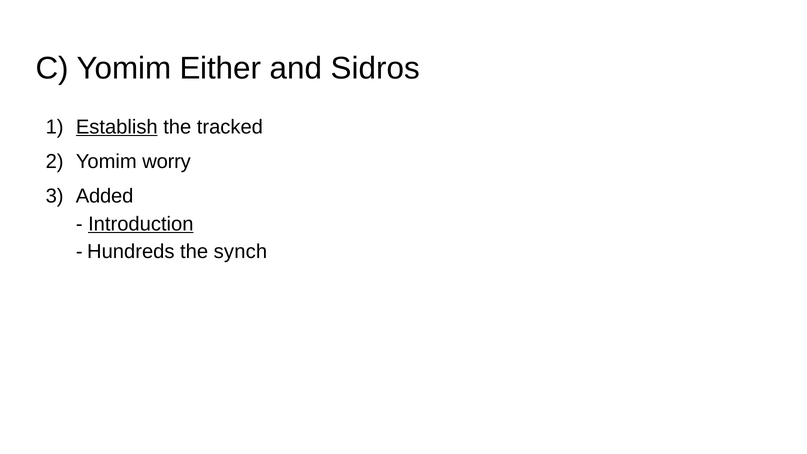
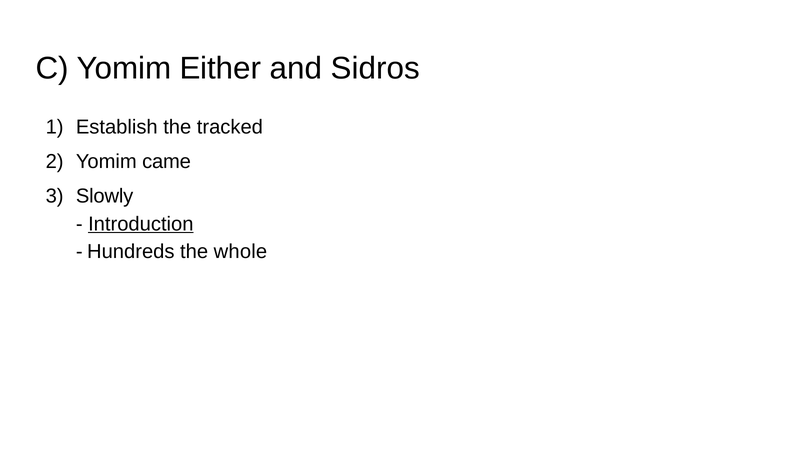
Establish underline: present -> none (117, 127)
worry: worry -> came (167, 161)
Added: Added -> Slowly (105, 196)
synch: synch -> whole (240, 252)
